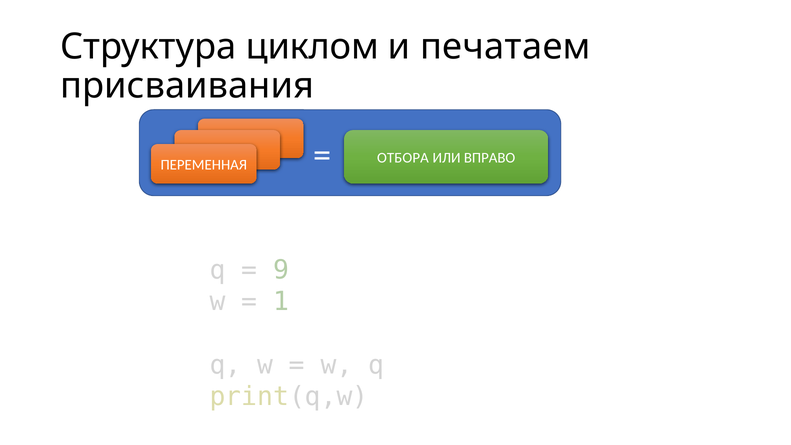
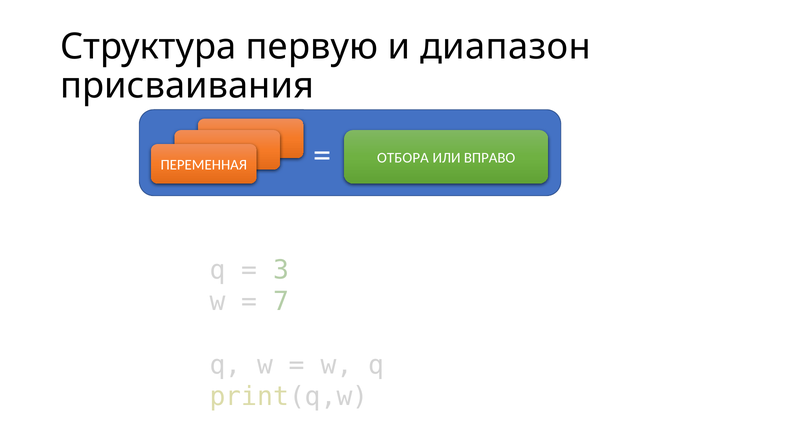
циклом: циклом -> первую (312, 47)
печатаем: печатаем -> диапазон (505, 47)
9: 9 -> 3 (281, 270)
1: 1 -> 7 (281, 301)
